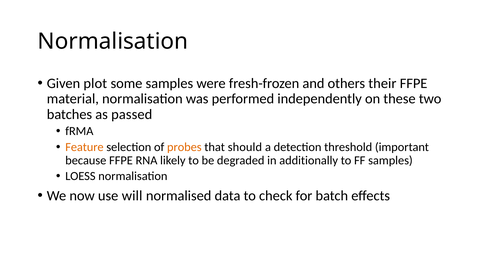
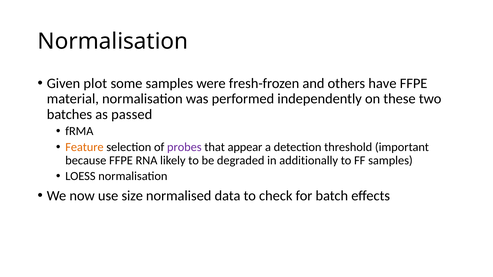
their: their -> have (382, 83)
probes colour: orange -> purple (184, 147)
should: should -> appear (245, 147)
will: will -> size (132, 196)
